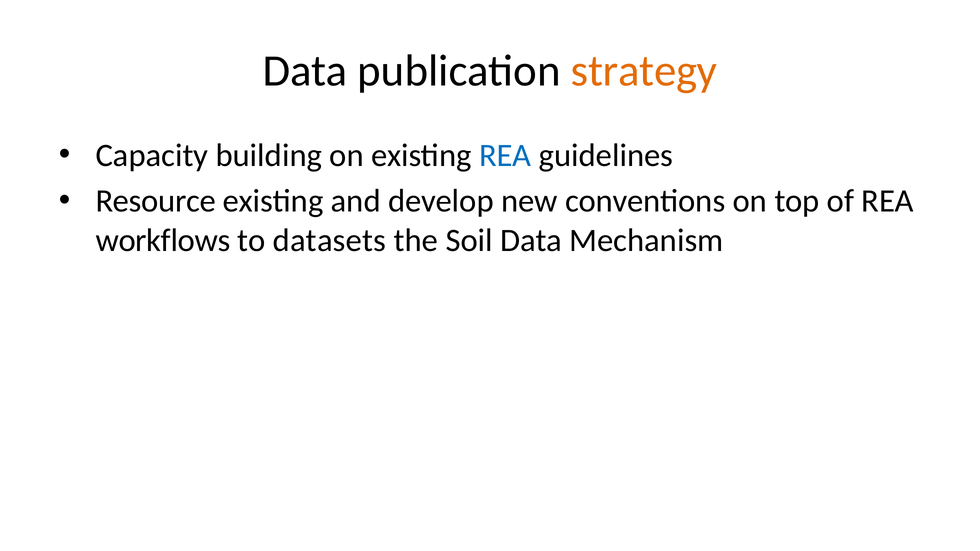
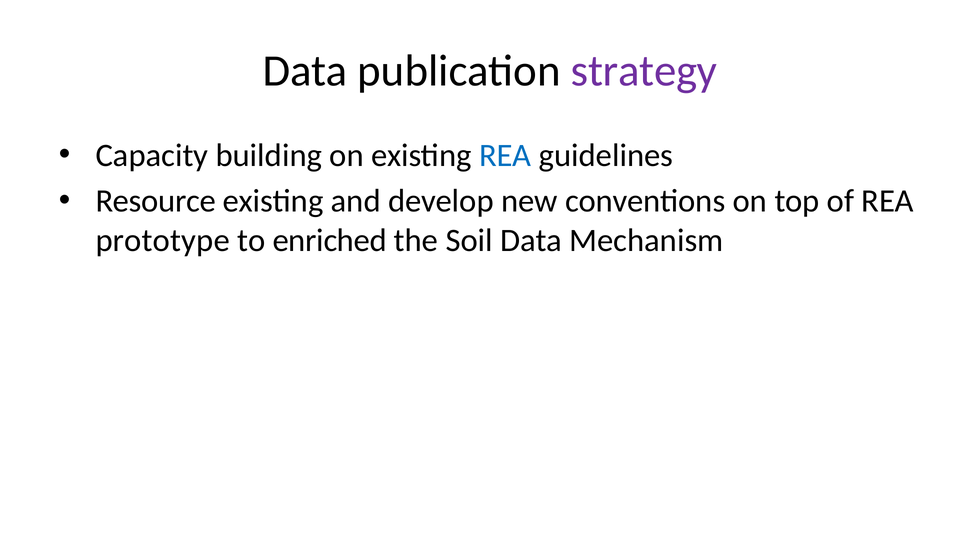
strategy colour: orange -> purple (644, 71)
workflows: workflows -> prototype (163, 240)
datasets: datasets -> enriched (330, 240)
